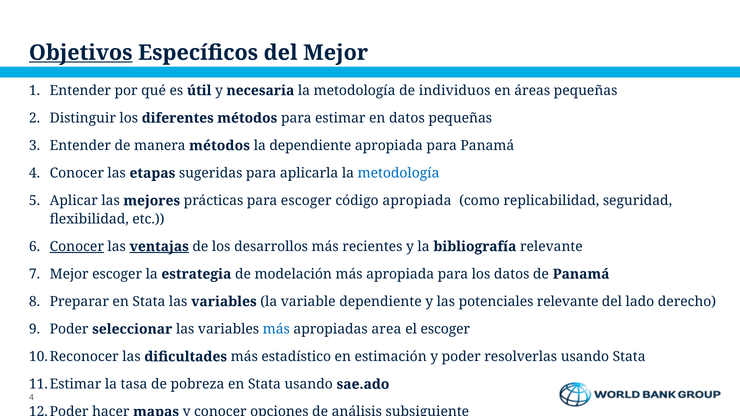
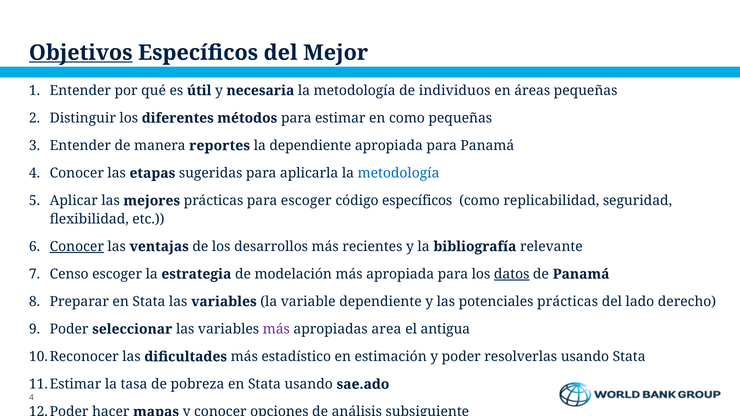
en datos: datos -> como (407, 118)
manera métodos: métodos -> reportes (220, 146)
código apropiada: apropiada -> específicos (417, 201)
ventajas underline: present -> none (159, 247)
Mejor: Mejor -> Censo (69, 274)
datos underline: none -> present (512, 274)
potenciales relevante: relevante -> prácticas (568, 302)
más colour: blue -> purple (276, 329)
el escoger: escoger -> antigua (445, 329)
